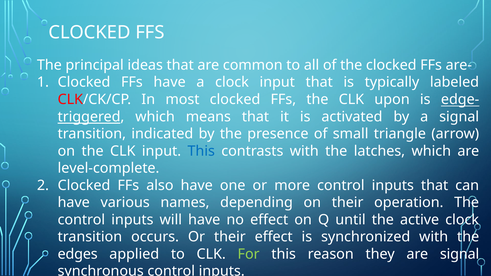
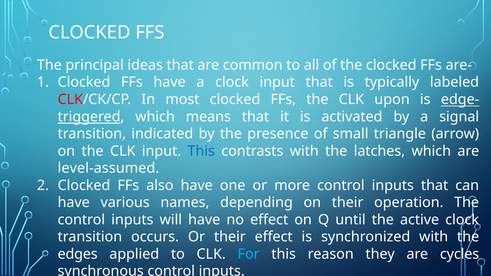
level-complete: level-complete -> level-assumed (108, 168)
For colour: light green -> light blue (249, 254)
are signal: signal -> cycles (460, 254)
